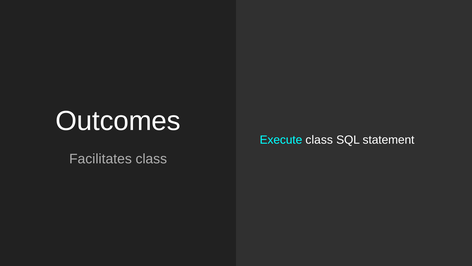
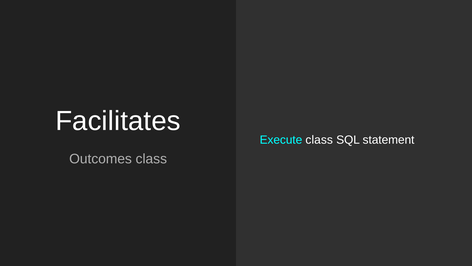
Outcomes: Outcomes -> Facilitates (118, 121)
Facilitates: Facilitates -> Outcomes (101, 159)
